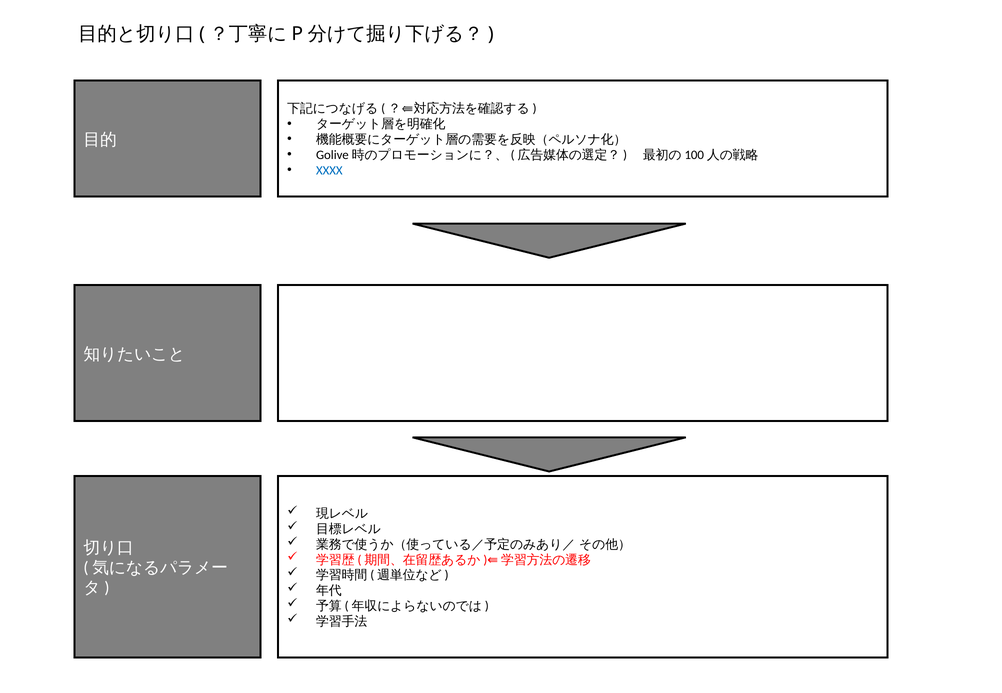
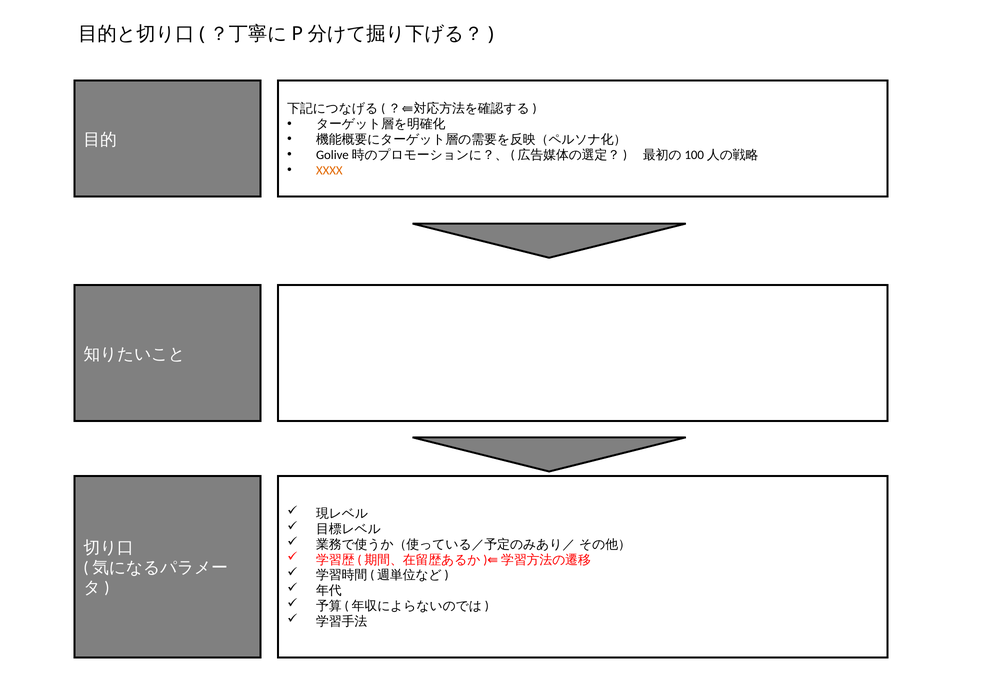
XXXX colour: blue -> orange (329, 170)
